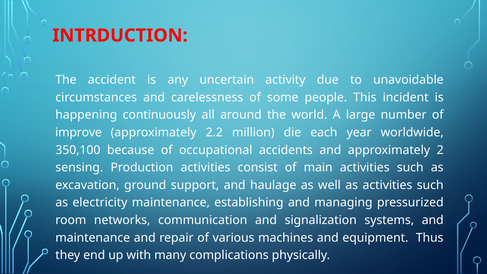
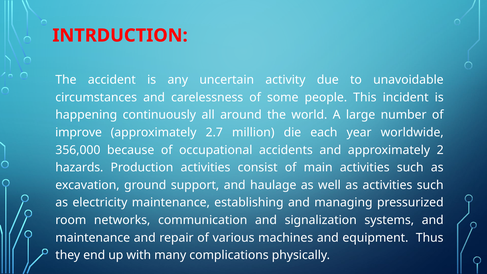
2.2: 2.2 -> 2.7 (214, 132)
350,100: 350,100 -> 356,000 (78, 150)
sensing: sensing -> hazards (79, 168)
